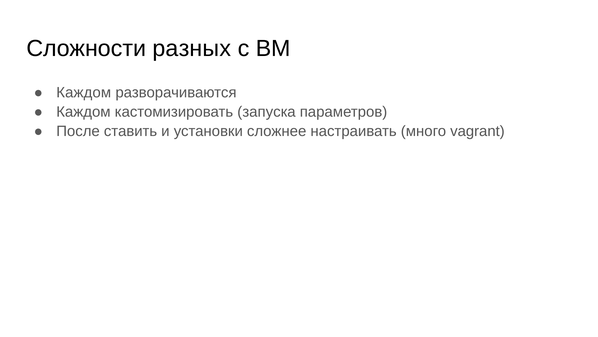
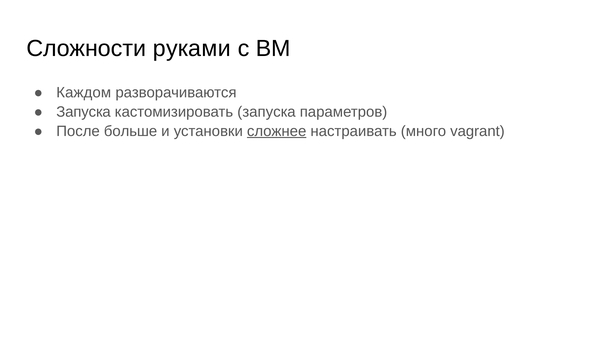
разных: разных -> руками (192, 48)
Каждом: Каждом -> Запуска (83, 112)
ставить: ставить -> больше (131, 131)
сложнее underline: none -> present (277, 131)
